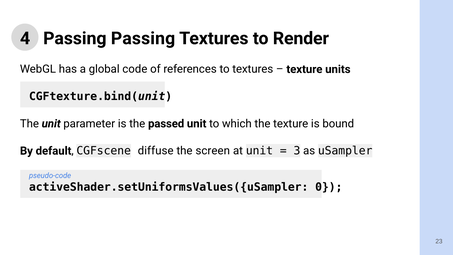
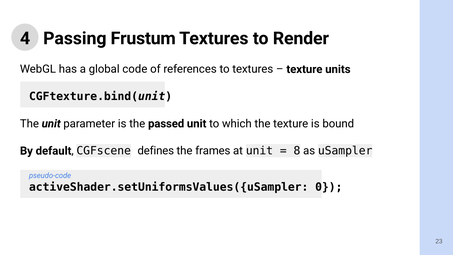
Passing Passing: Passing -> Frustum (143, 38)
diffuse: diffuse -> defines (156, 151)
screen: screen -> frames (213, 151)
3: 3 -> 8 (297, 151)
